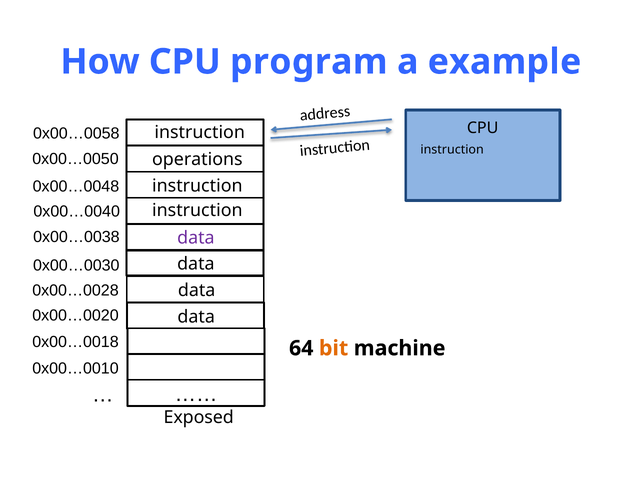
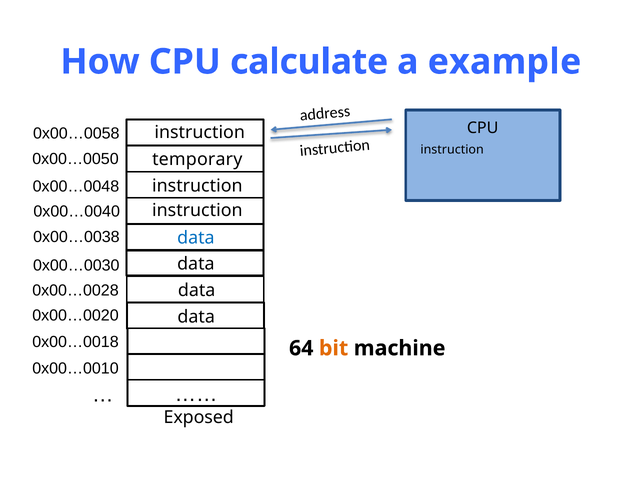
program: program -> calculate (309, 62)
operations: operations -> temporary (197, 160)
data colour: purple -> blue (196, 238)
